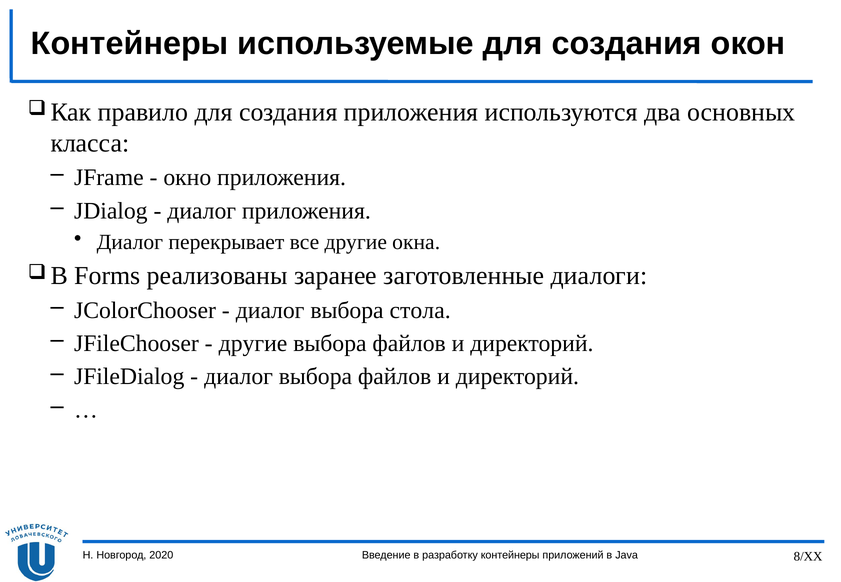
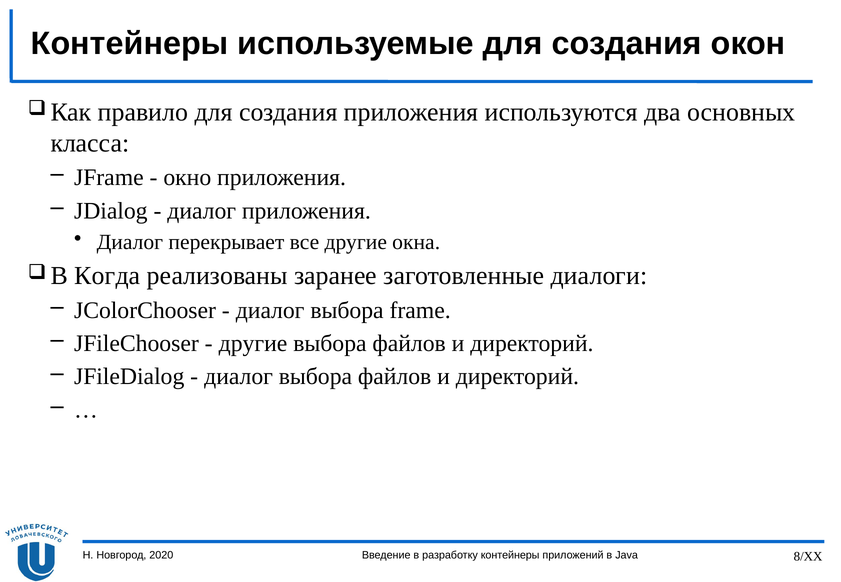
Forms: Forms -> Когда (107, 276)
стола: стола -> frame (420, 310)
